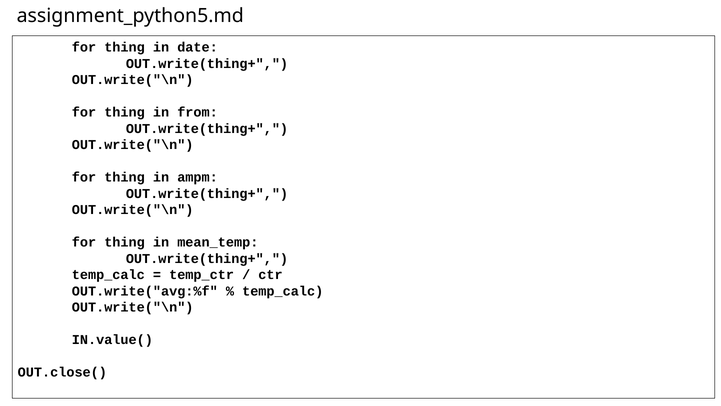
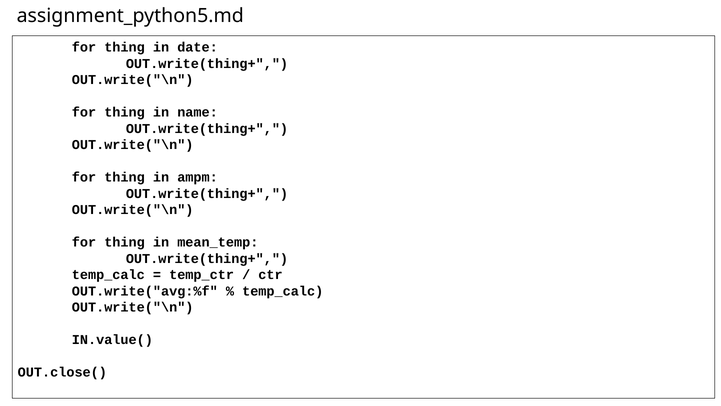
from: from -> name (198, 112)
